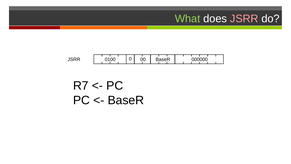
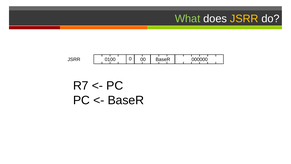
JSRR colour: pink -> yellow (244, 19)
